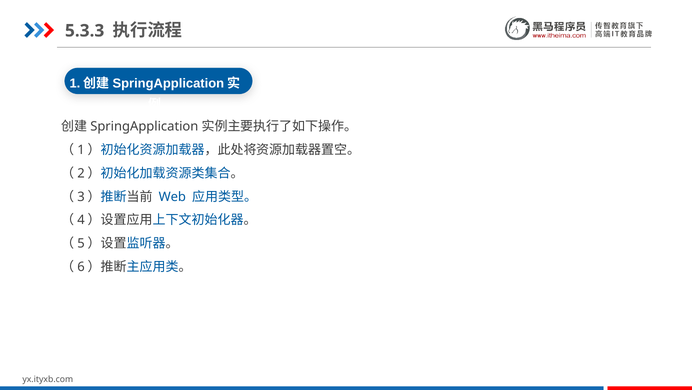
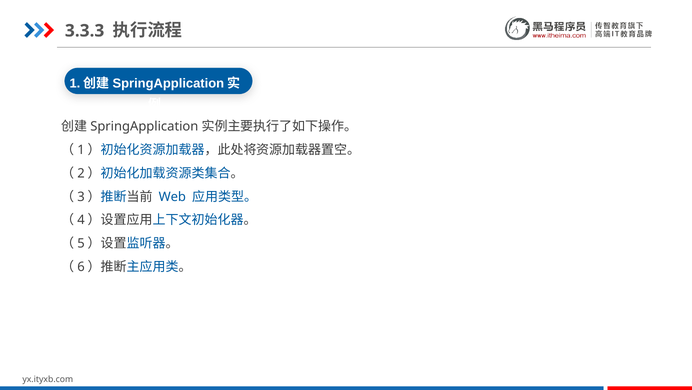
5.3.3: 5.3.3 -> 3.3.3 (85, 31)
